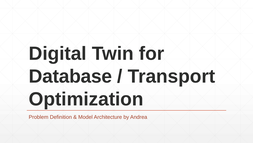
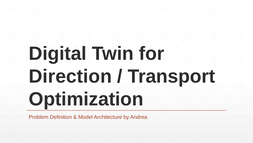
Database: Database -> Direction (70, 76)
